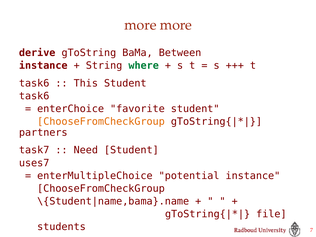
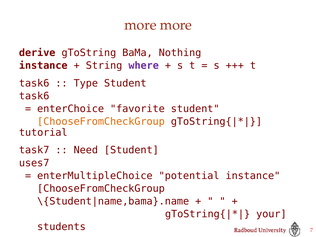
Between: Between -> Nothing (180, 53)
where colour: green -> purple (144, 66)
This: This -> Type (86, 83)
partners: partners -> tutorial (43, 133)
file: file -> your (271, 214)
